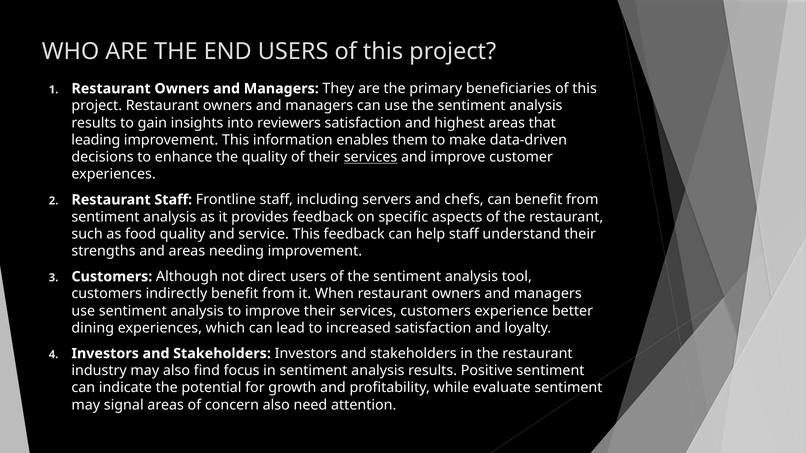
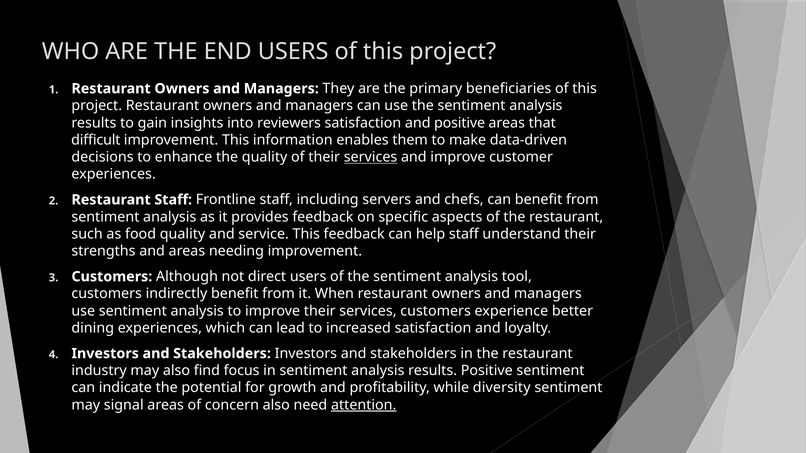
and highest: highest -> positive (460, 123)
leading: leading -> difficult (96, 140)
evaluate: evaluate -> diversity (502, 388)
attention underline: none -> present (364, 405)
